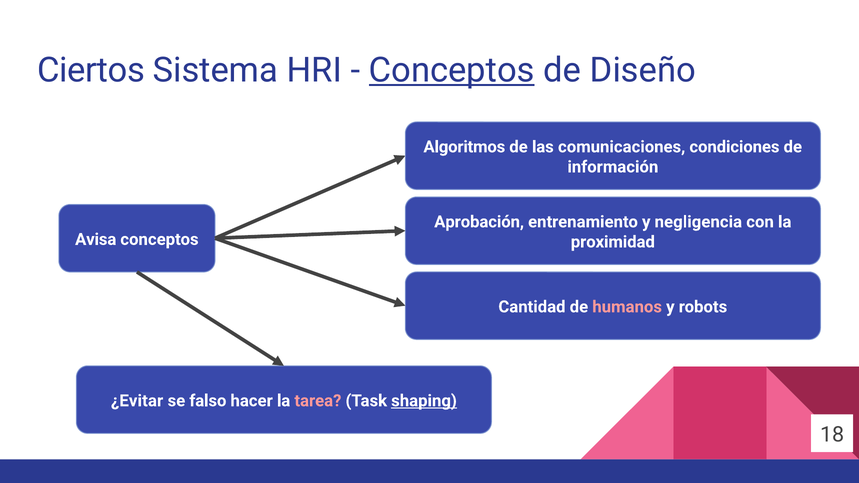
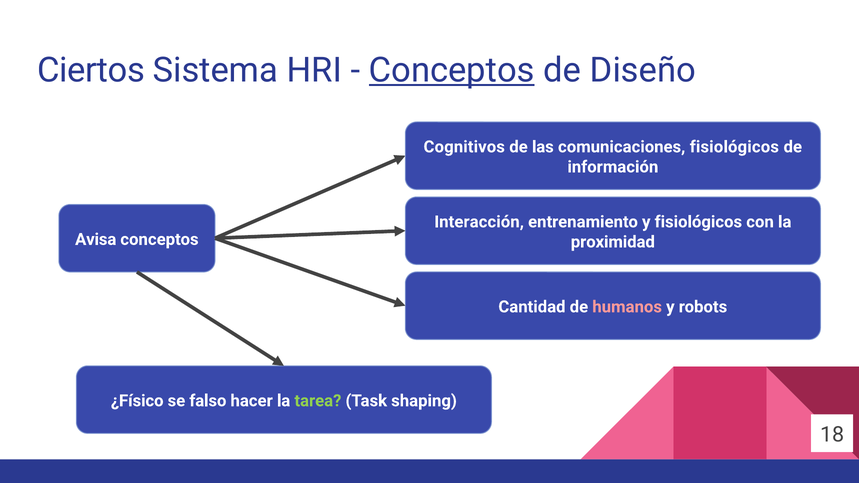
Algoritmos: Algoritmos -> Cognitivos (464, 147)
comunicaciones condiciones: condiciones -> fisiológicos (734, 147)
Aprobación: Aprobación -> Interacción (479, 222)
y negligencia: negligencia -> fisiológicos (698, 222)
¿Evitar: ¿Evitar -> ¿Físico (137, 401)
tarea colour: pink -> light green (318, 401)
shaping underline: present -> none (424, 401)
